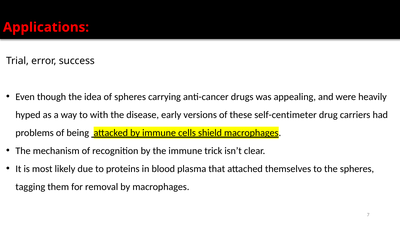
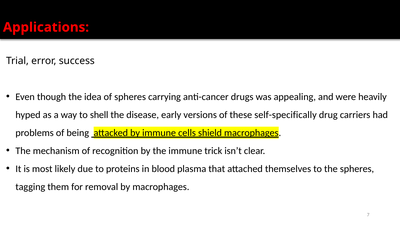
with: with -> shell (99, 115)
self-centimeter: self-centimeter -> self-specifically (286, 115)
